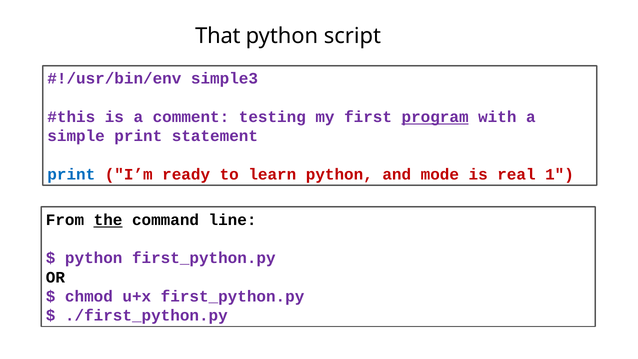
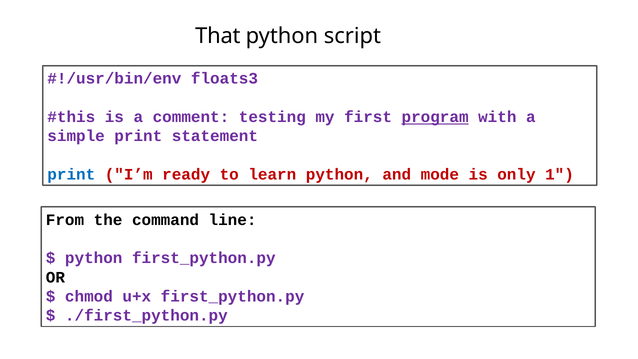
simple3: simple3 -> floats3 (224, 79)
real: real -> only (516, 174)
the underline: present -> none (108, 220)
